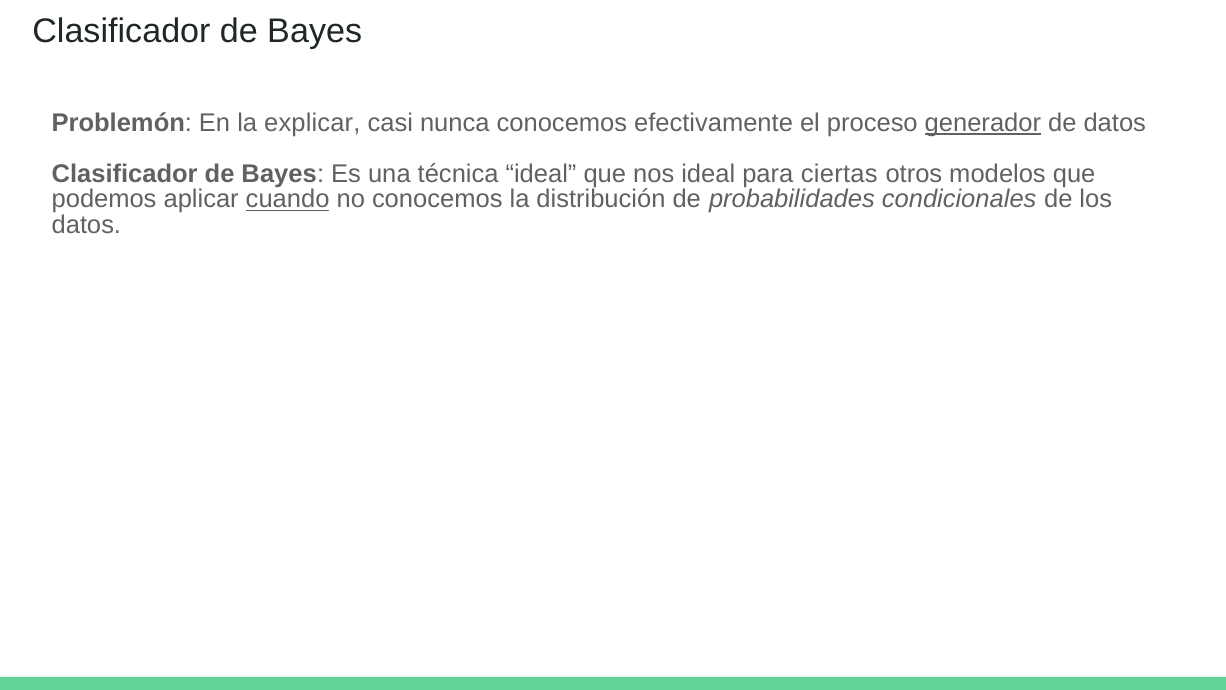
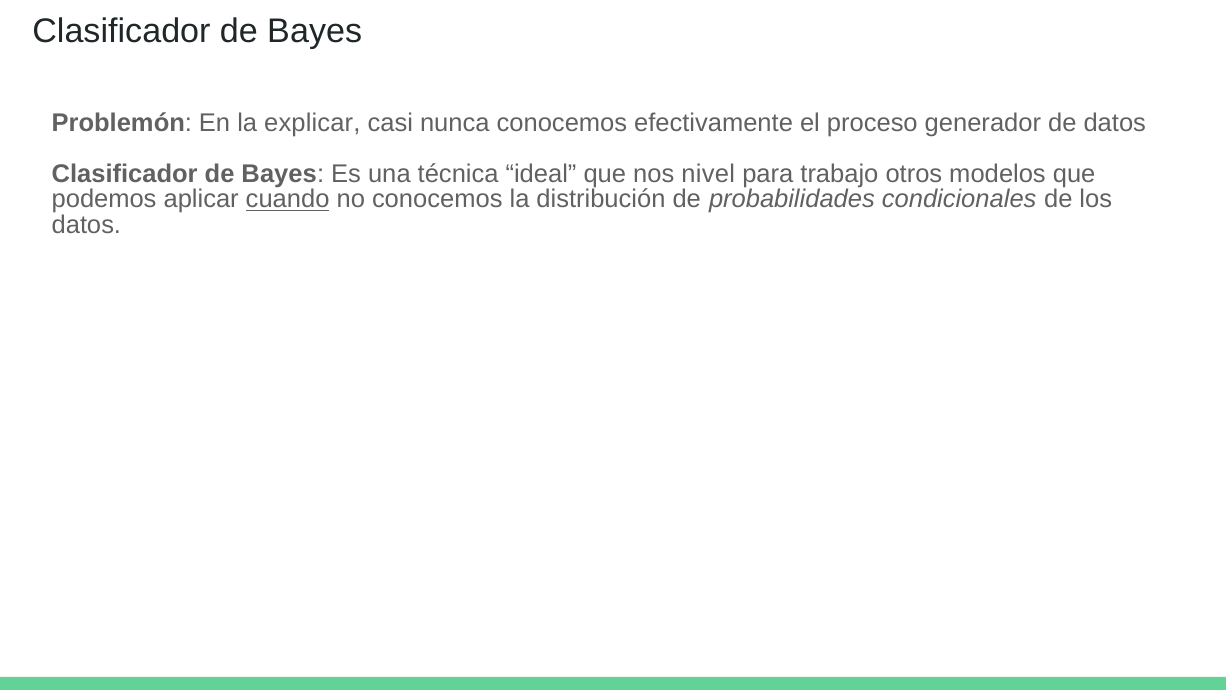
generador underline: present -> none (983, 123)
nos ideal: ideal -> nivel (708, 174)
ciertas: ciertas -> trabajo (839, 174)
